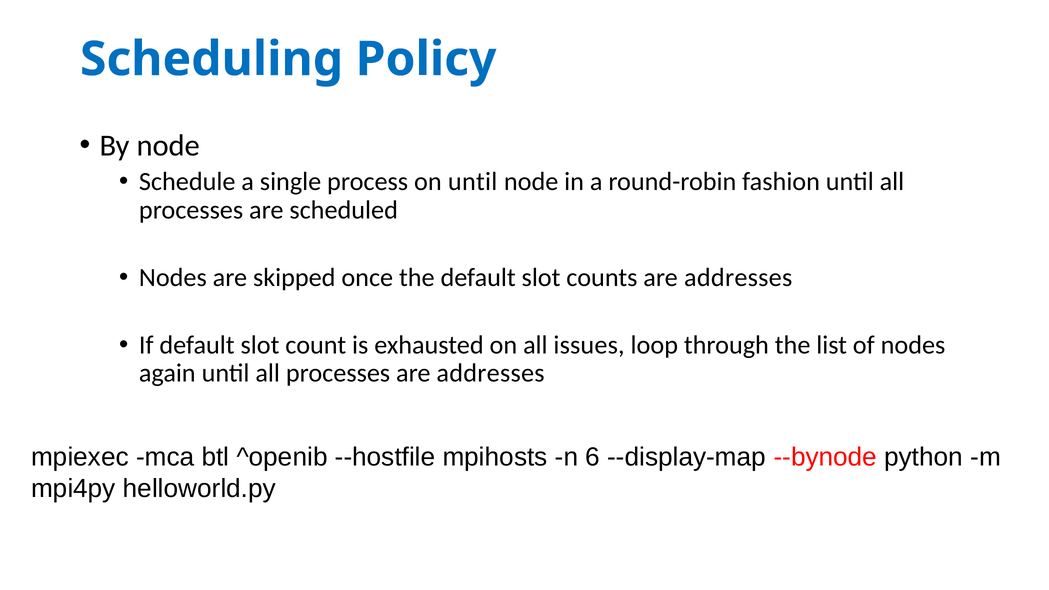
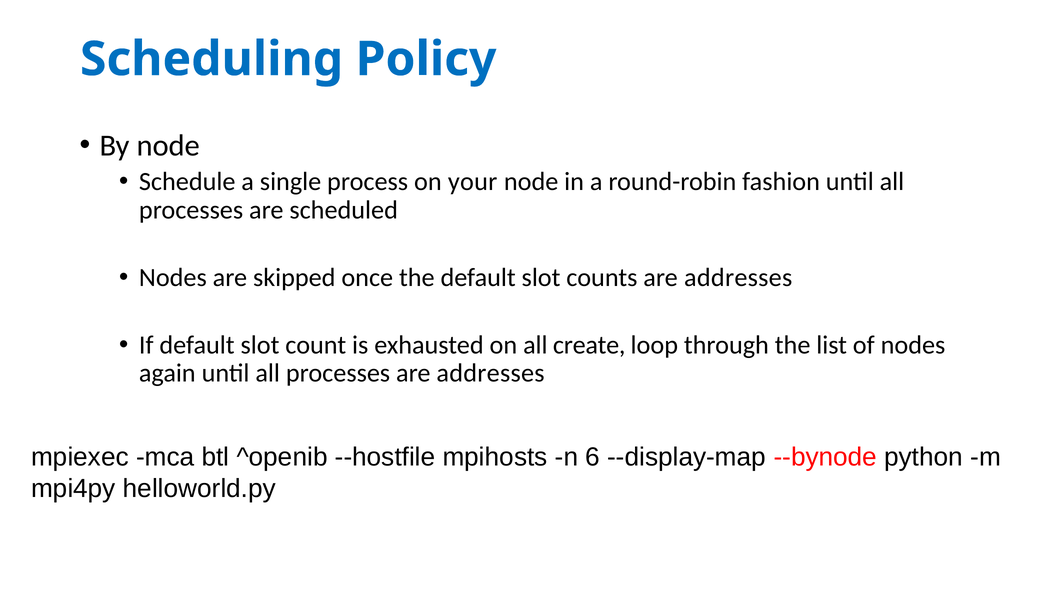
on until: until -> your (473, 182)
issues: issues -> create (589, 345)
